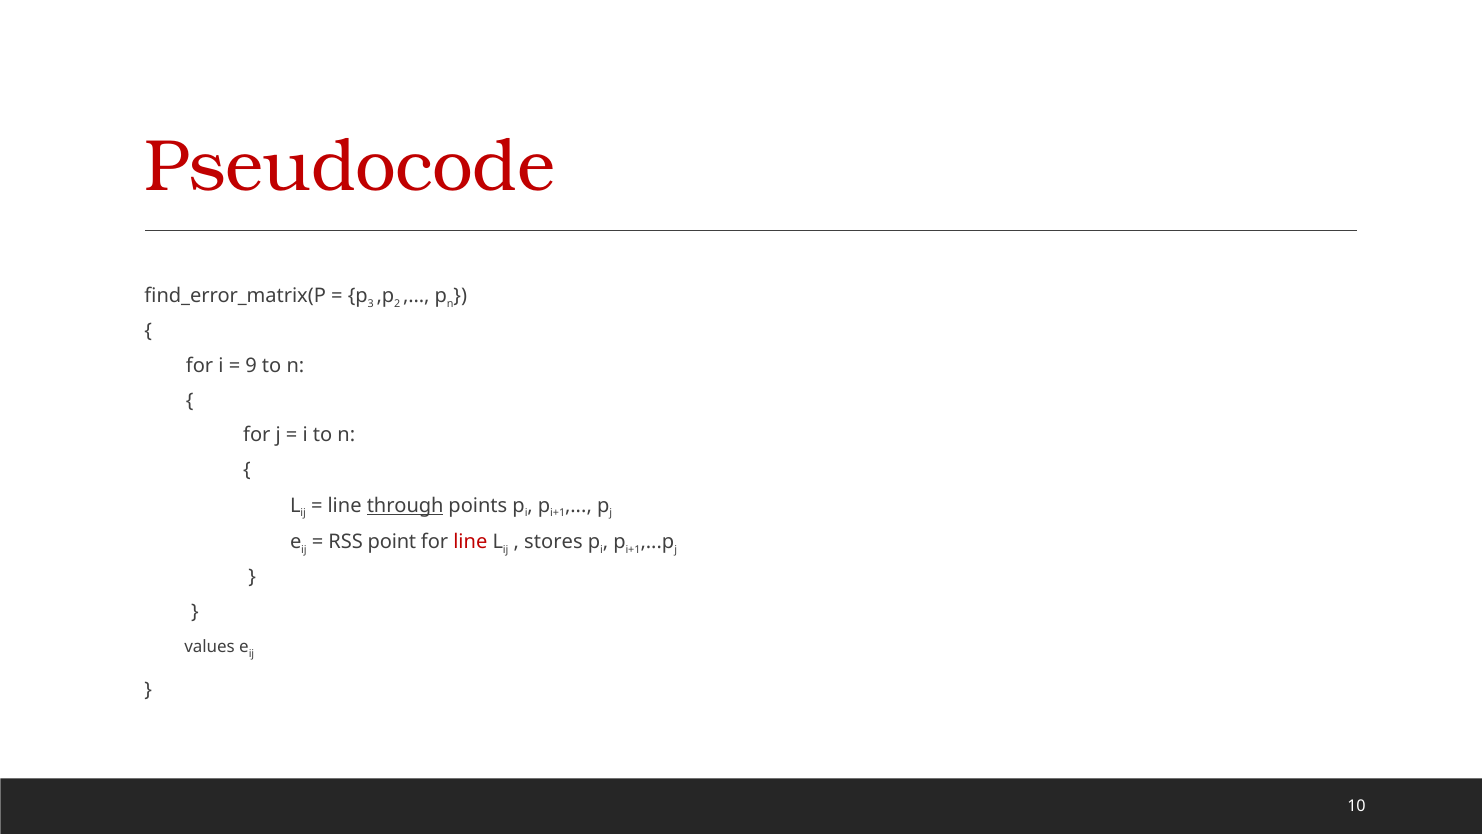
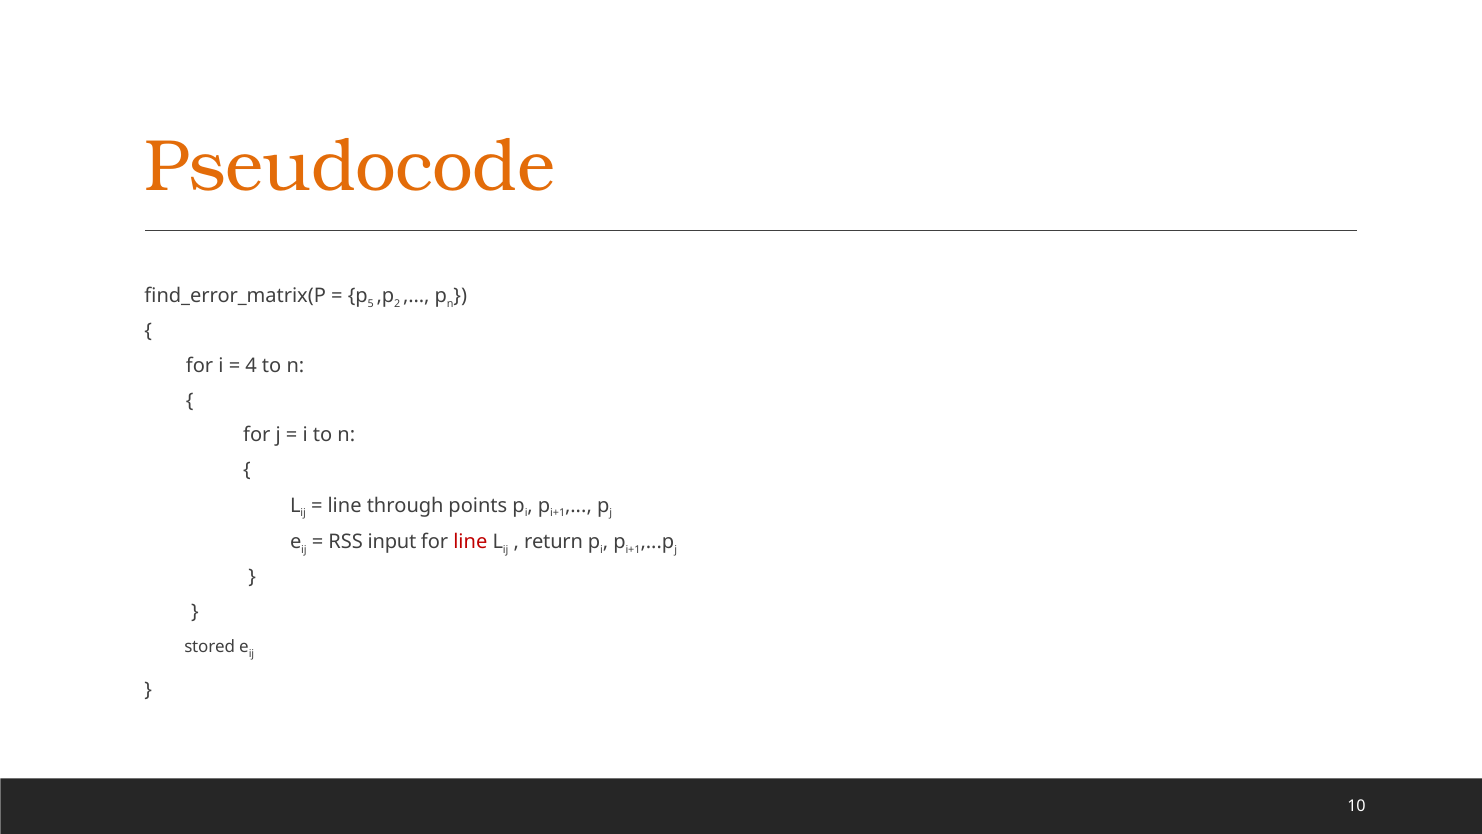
Pseudocode colour: red -> orange (350, 166)
3: 3 -> 5 (371, 304)
9: 9 -> 4 (251, 366)
through underline: present -> none (405, 505)
point: point -> input (392, 542)
stores: stores -> return (554, 542)
values: values -> stored (210, 647)
